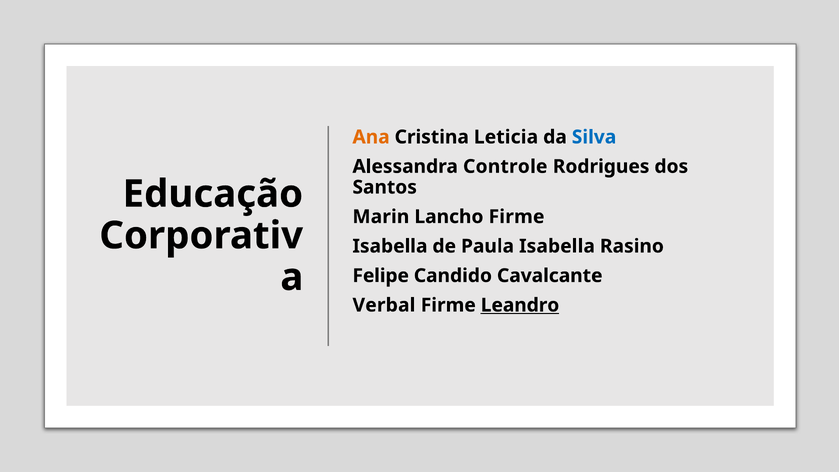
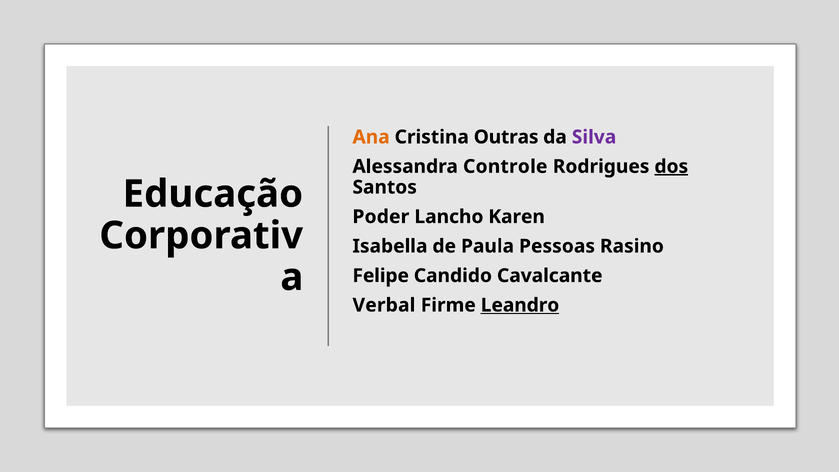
Leticia: Leticia -> Outras (506, 137)
Silva colour: blue -> purple (594, 137)
dos underline: none -> present (671, 166)
Marin: Marin -> Poder (381, 217)
Lancho Firme: Firme -> Karen (517, 217)
Paula Isabella: Isabella -> Pessoas (557, 246)
